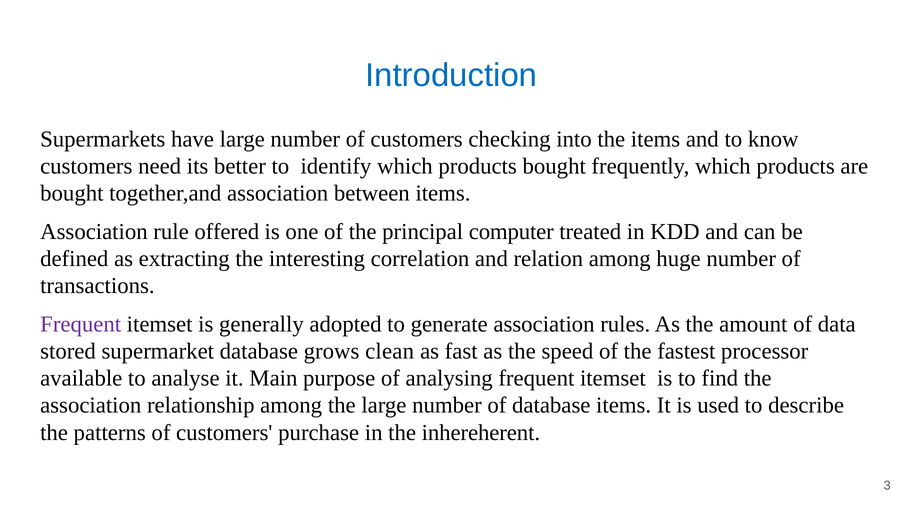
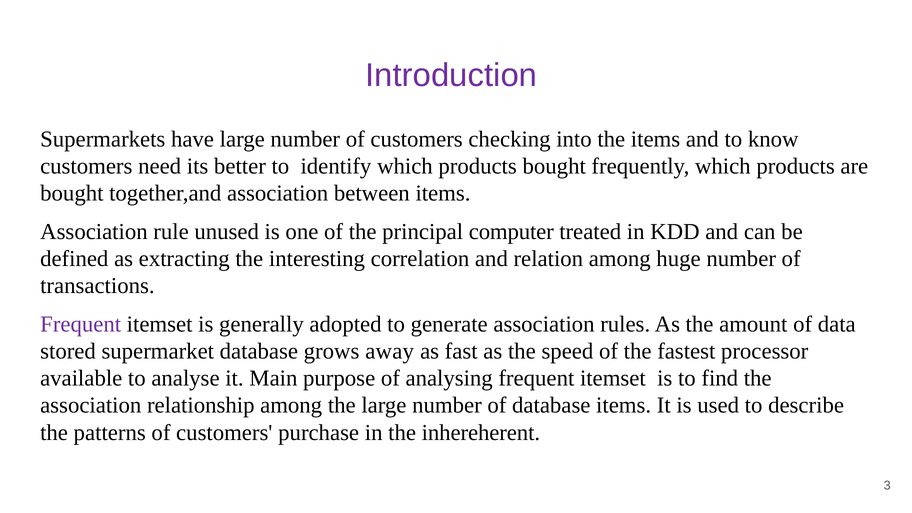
Introduction colour: blue -> purple (451, 76)
offered: offered -> unused (227, 232)
clean: clean -> away (390, 351)
